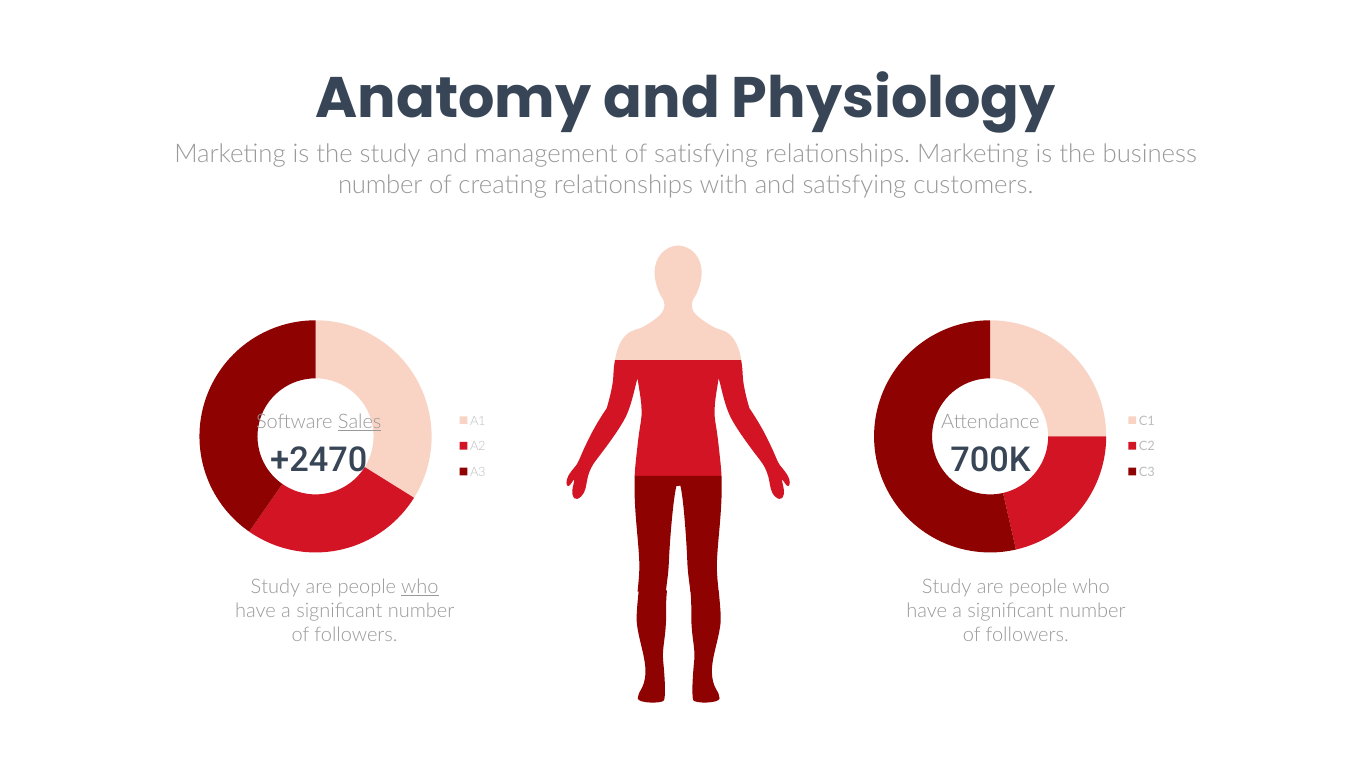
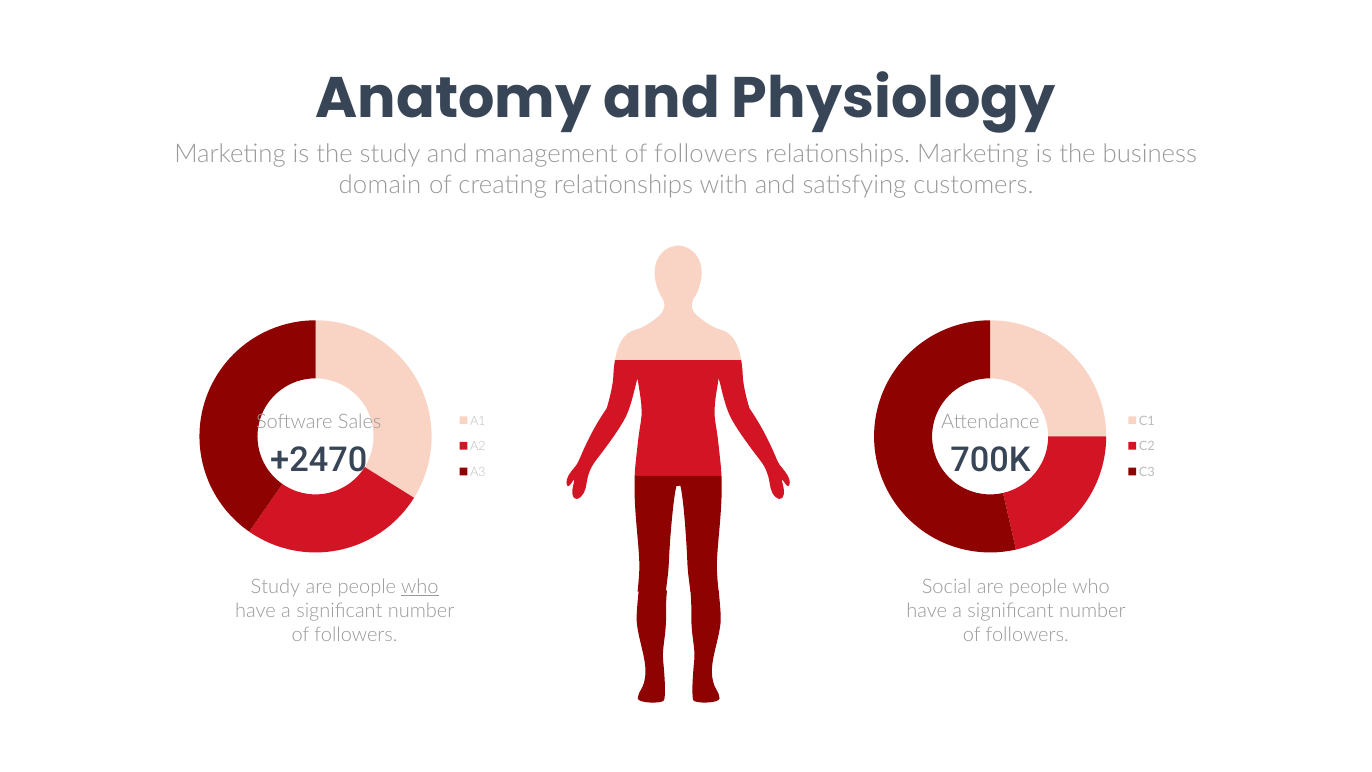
management of satisfying: satisfying -> followers (706, 154)
number: number -> domain (380, 185)
Sales underline: present -> none (360, 422)
Study: Study -> Social (947, 586)
